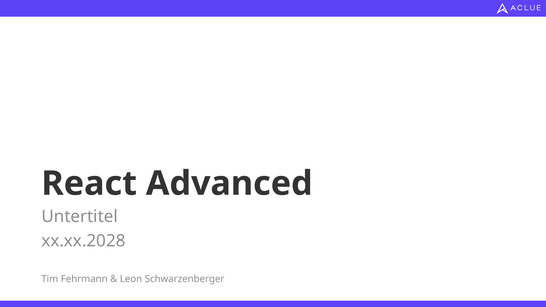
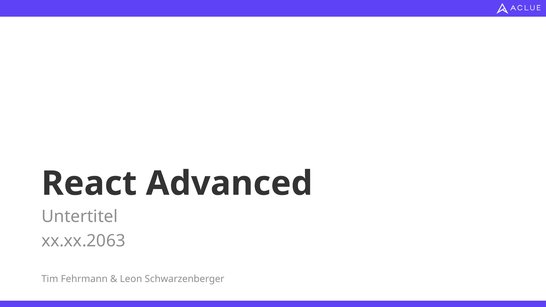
xx.xx.2028: xx.xx.2028 -> xx.xx.2063 (83, 241)
